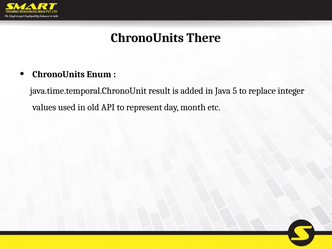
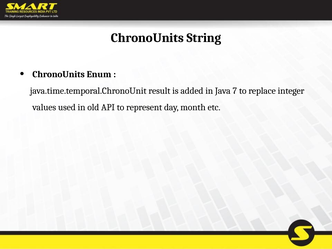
There: There -> String (204, 38)
5: 5 -> 7 (235, 91)
